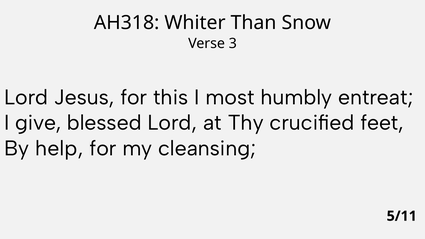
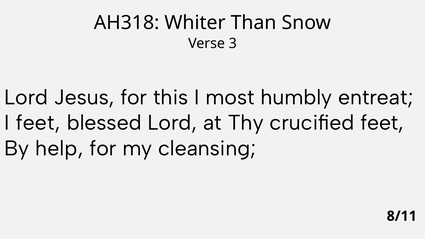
I give: give -> feet (38, 123)
5/11: 5/11 -> 8/11 (402, 216)
